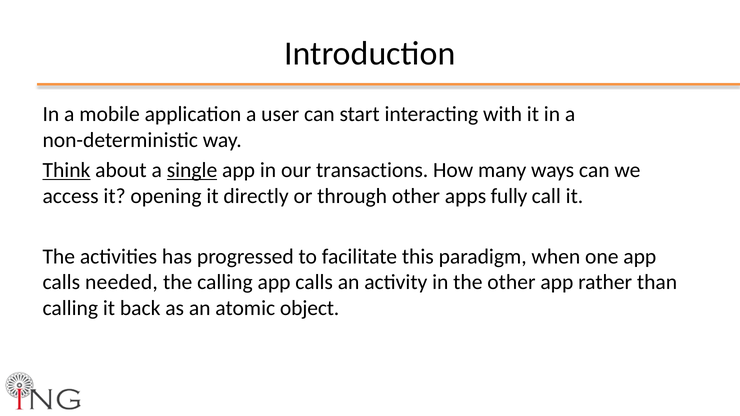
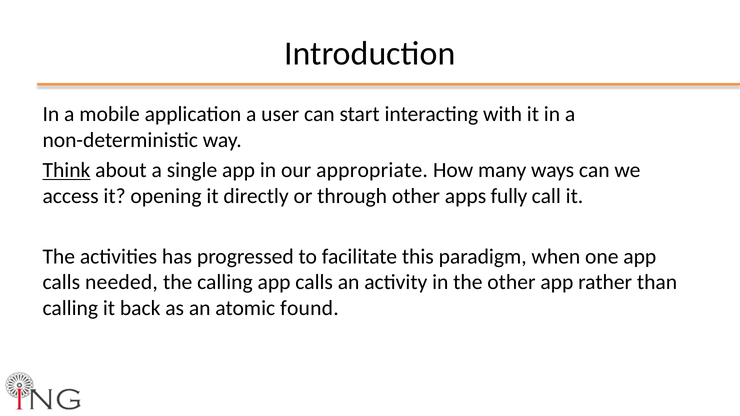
single underline: present -> none (192, 170)
transactions: transactions -> appropriate (372, 170)
object: object -> found (309, 308)
